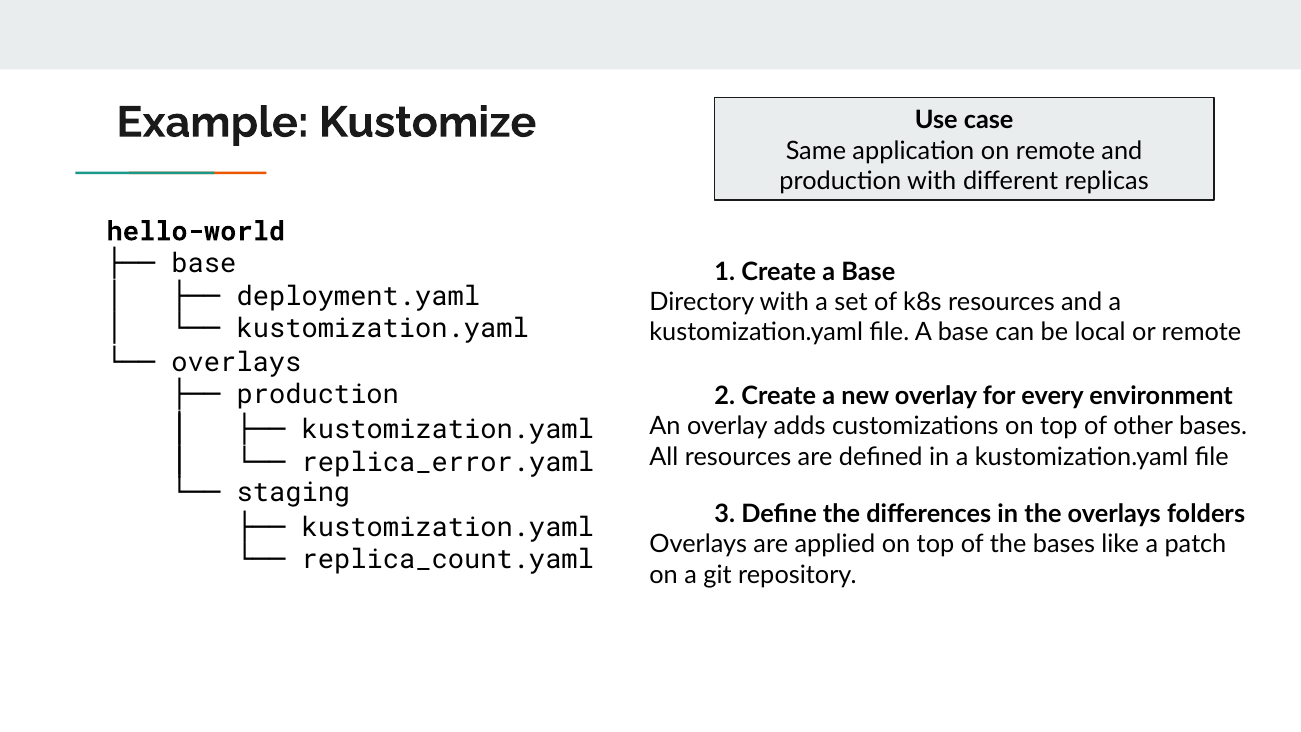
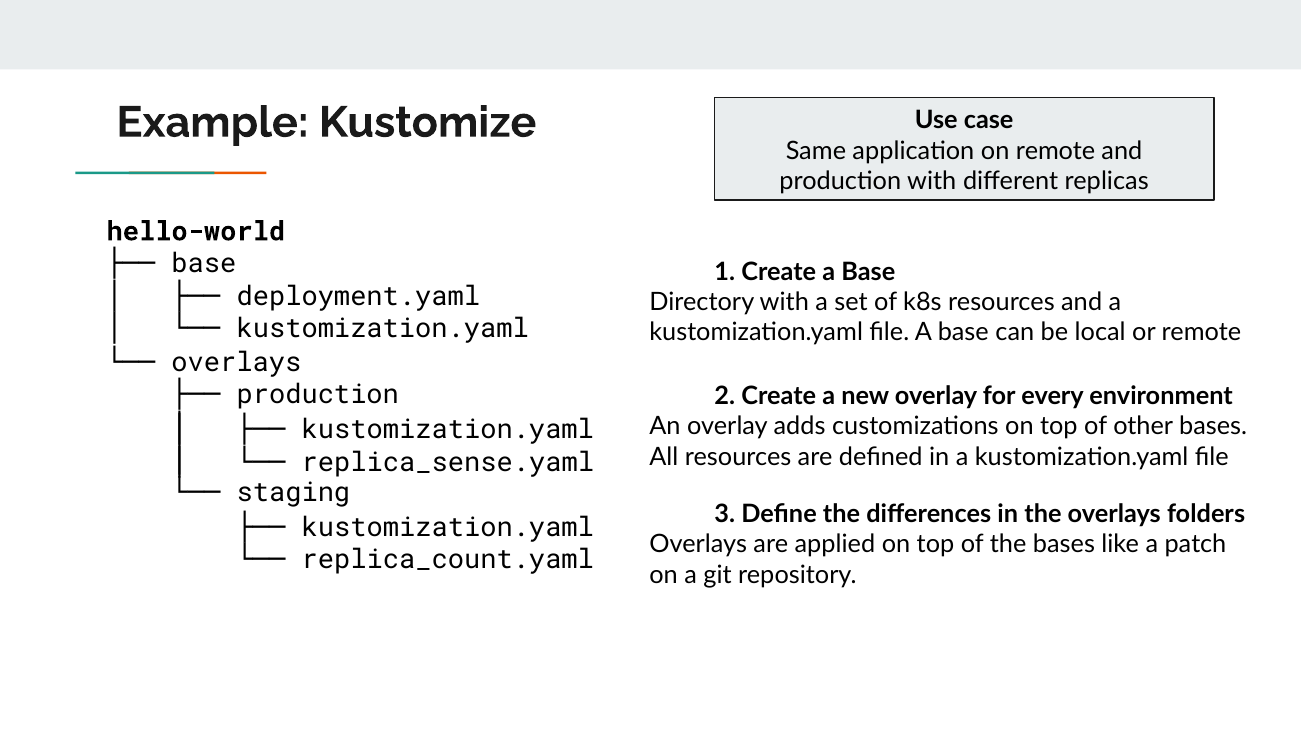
replica_error.yaml: replica_error.yaml -> replica_sense.yaml (448, 462)
